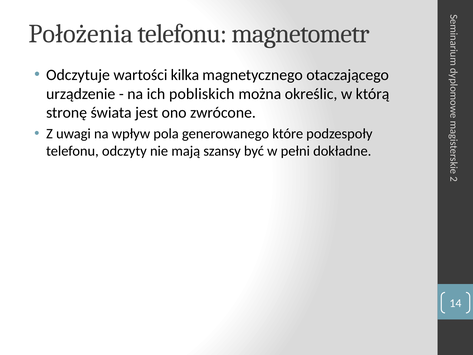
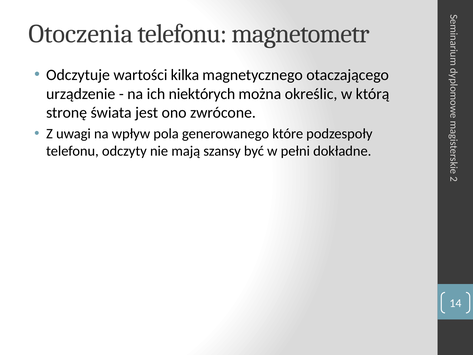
Położenia: Położenia -> Otoczenia (81, 34)
pobliskich: pobliskich -> niektórych (202, 94)
